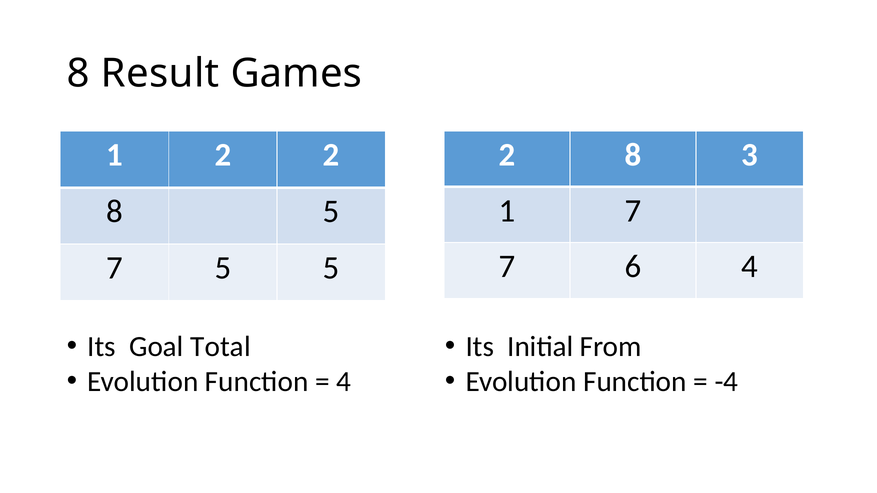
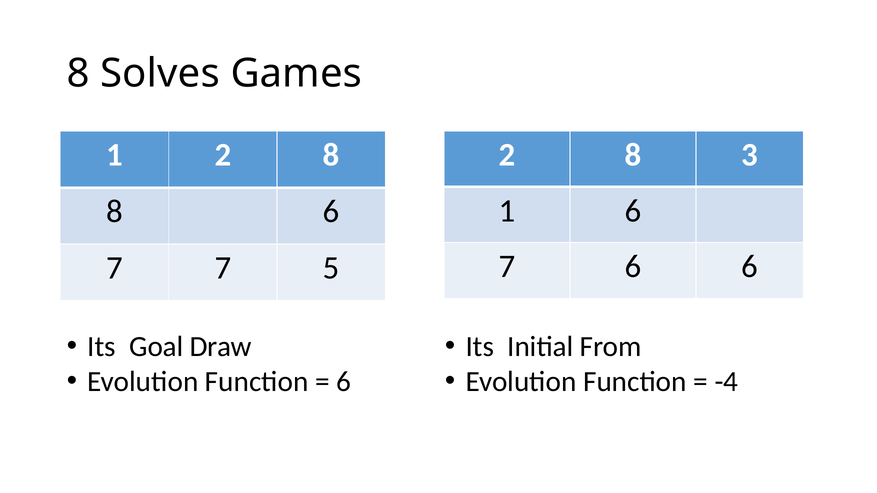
Result: Result -> Solves (160, 74)
1 2 2: 2 -> 8 (331, 155)
1 7: 7 -> 6 (633, 211)
8 5: 5 -> 6 (331, 212)
6 4: 4 -> 6 (750, 267)
7 5: 5 -> 7 (223, 268)
Total: Total -> Draw (221, 347)
4: 4 -> 6 (344, 382)
